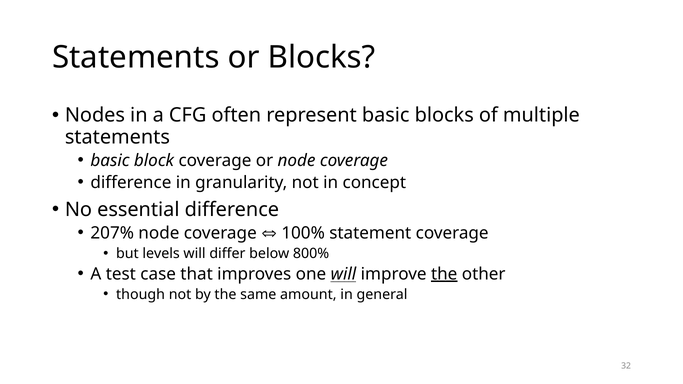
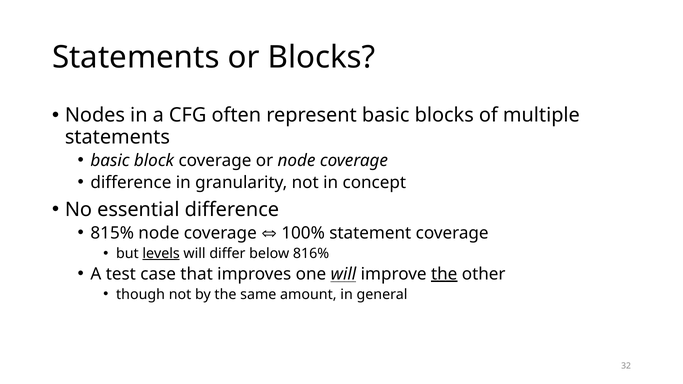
207%: 207% -> 815% (112, 233)
levels underline: none -> present (161, 254)
800%: 800% -> 816% (311, 254)
